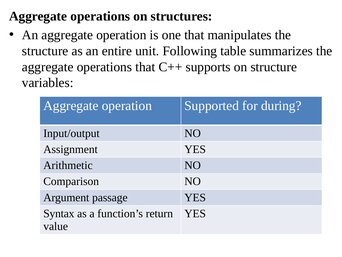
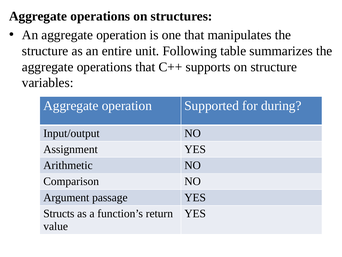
Syntax: Syntax -> Structs (59, 213)
